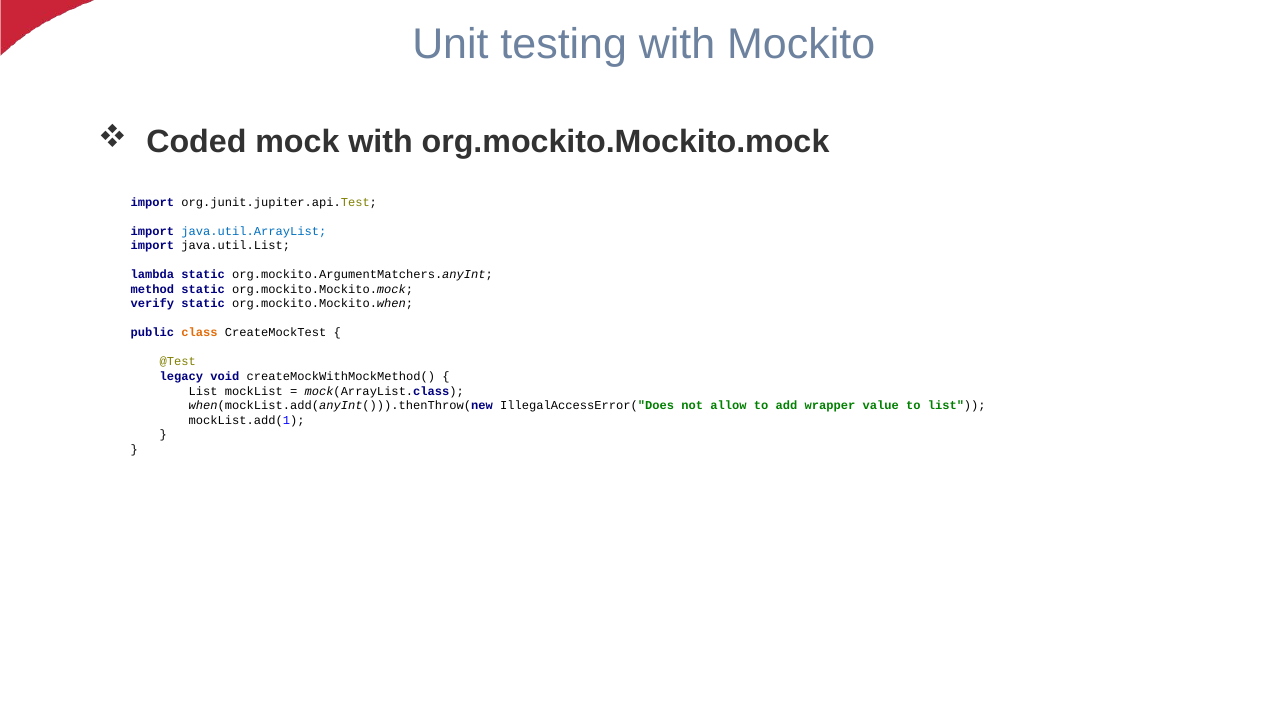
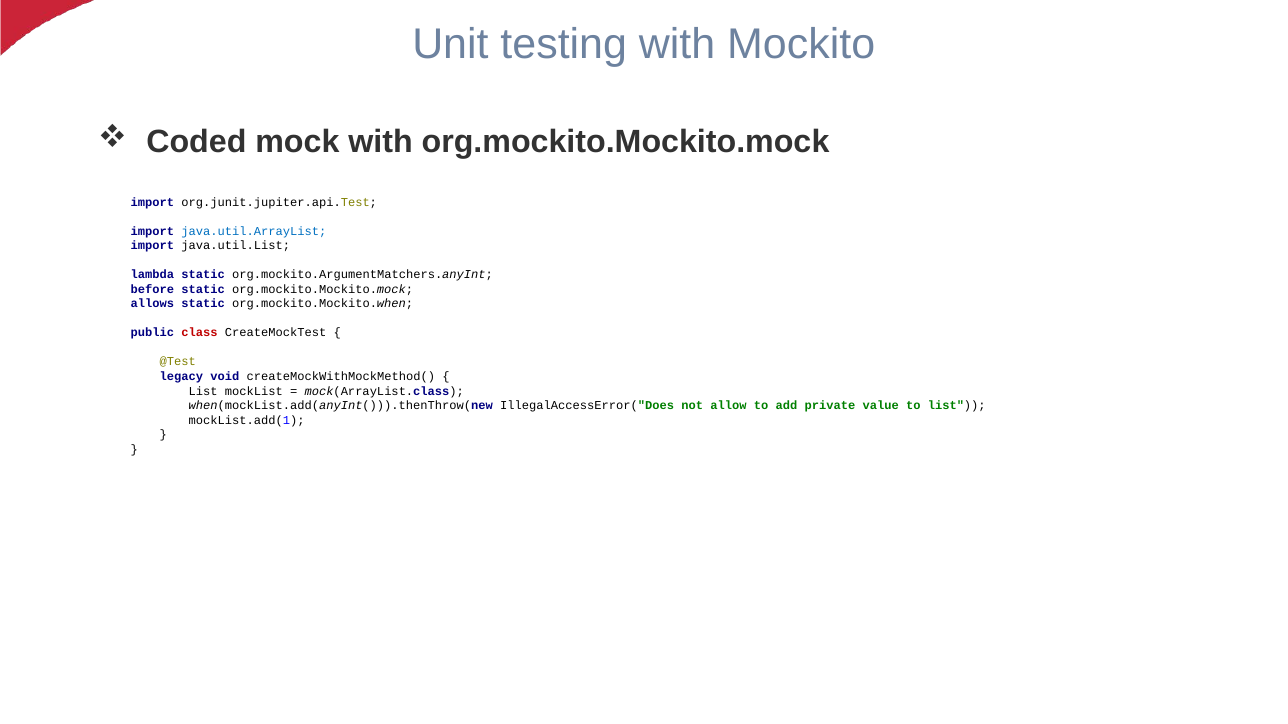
method: method -> before (152, 290)
verify: verify -> allows (152, 304)
class colour: orange -> red (200, 333)
wrapper: wrapper -> private (830, 406)
